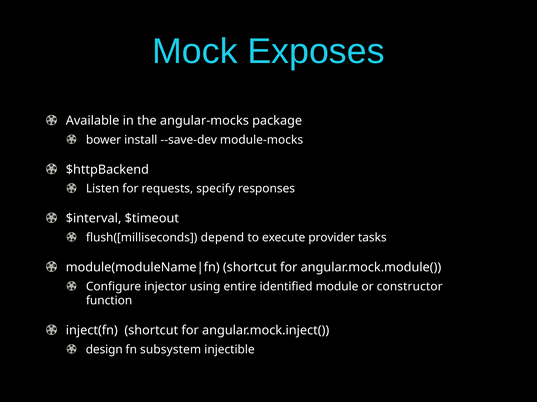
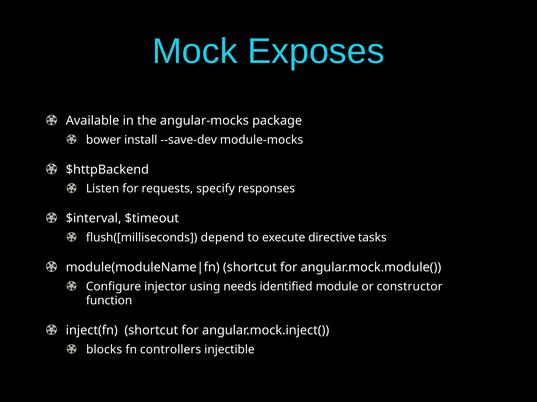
provider: provider -> directive (332, 238)
entire: entire -> needs (240, 287)
design: design -> blocks (104, 350)
subsystem: subsystem -> controllers (171, 350)
